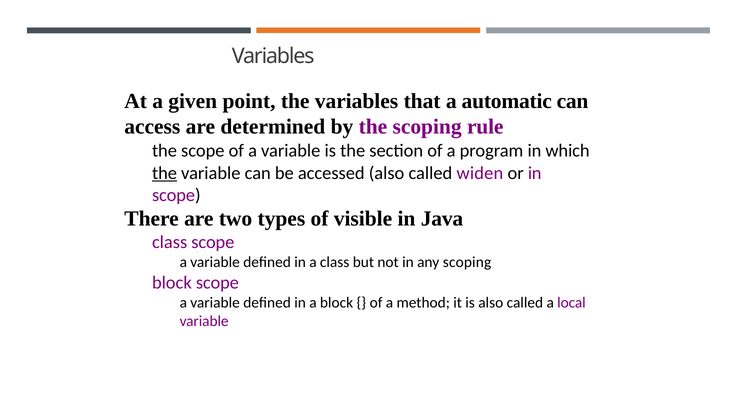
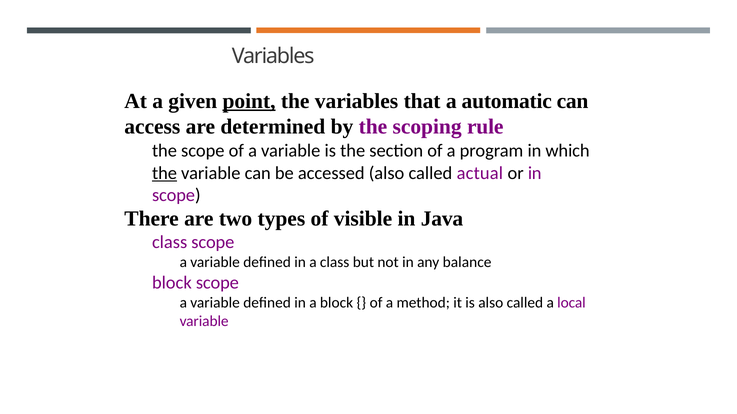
point underline: none -> present (249, 101)
widen: widen -> actual (480, 173)
any scoping: scoping -> balance (467, 263)
